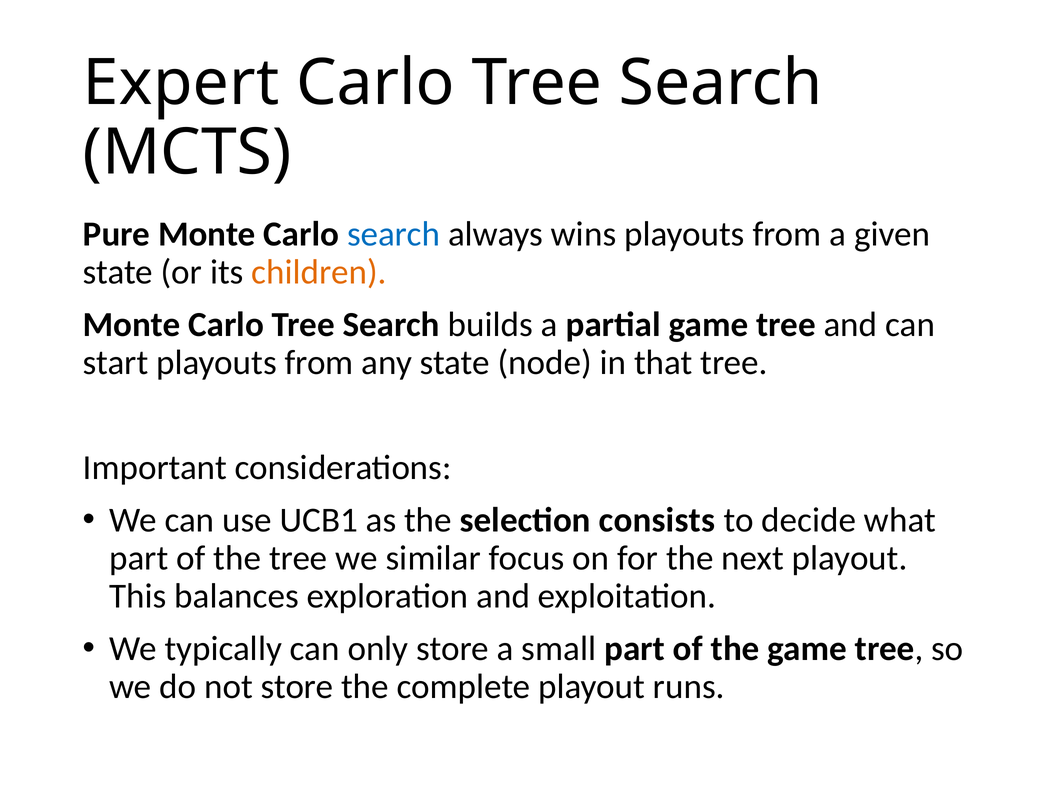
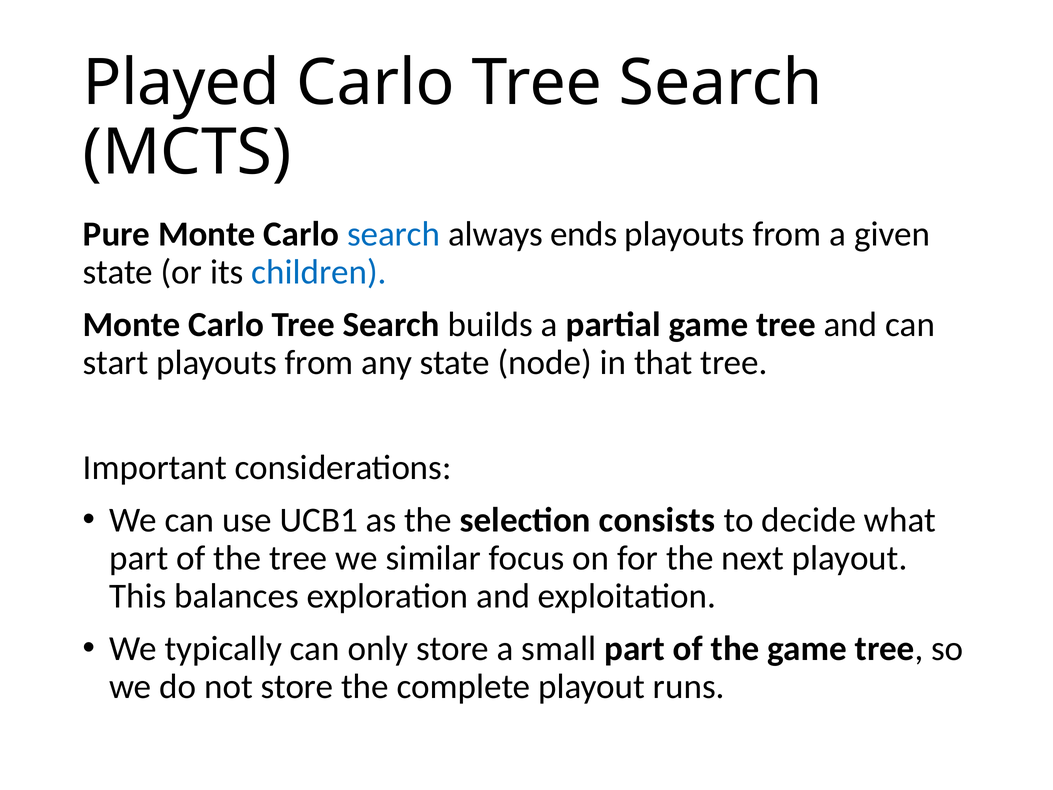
Expert: Expert -> Played (181, 83)
wins: wins -> ends (584, 234)
children colour: orange -> blue (319, 272)
